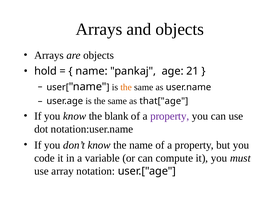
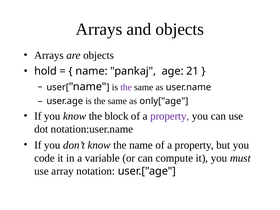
the colour: orange -> purple (126, 87)
that["age: that["age -> only["age (164, 101)
blank: blank -> block (117, 116)
